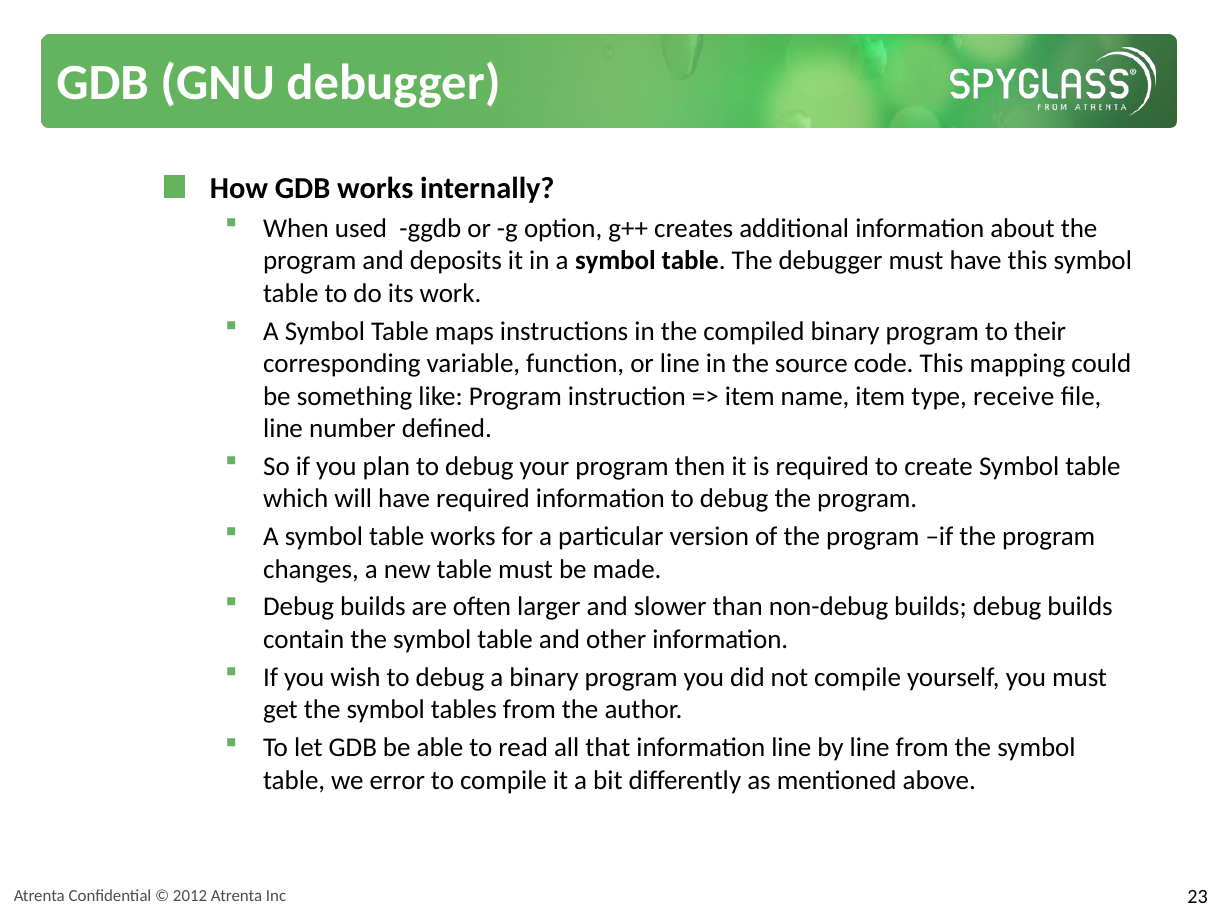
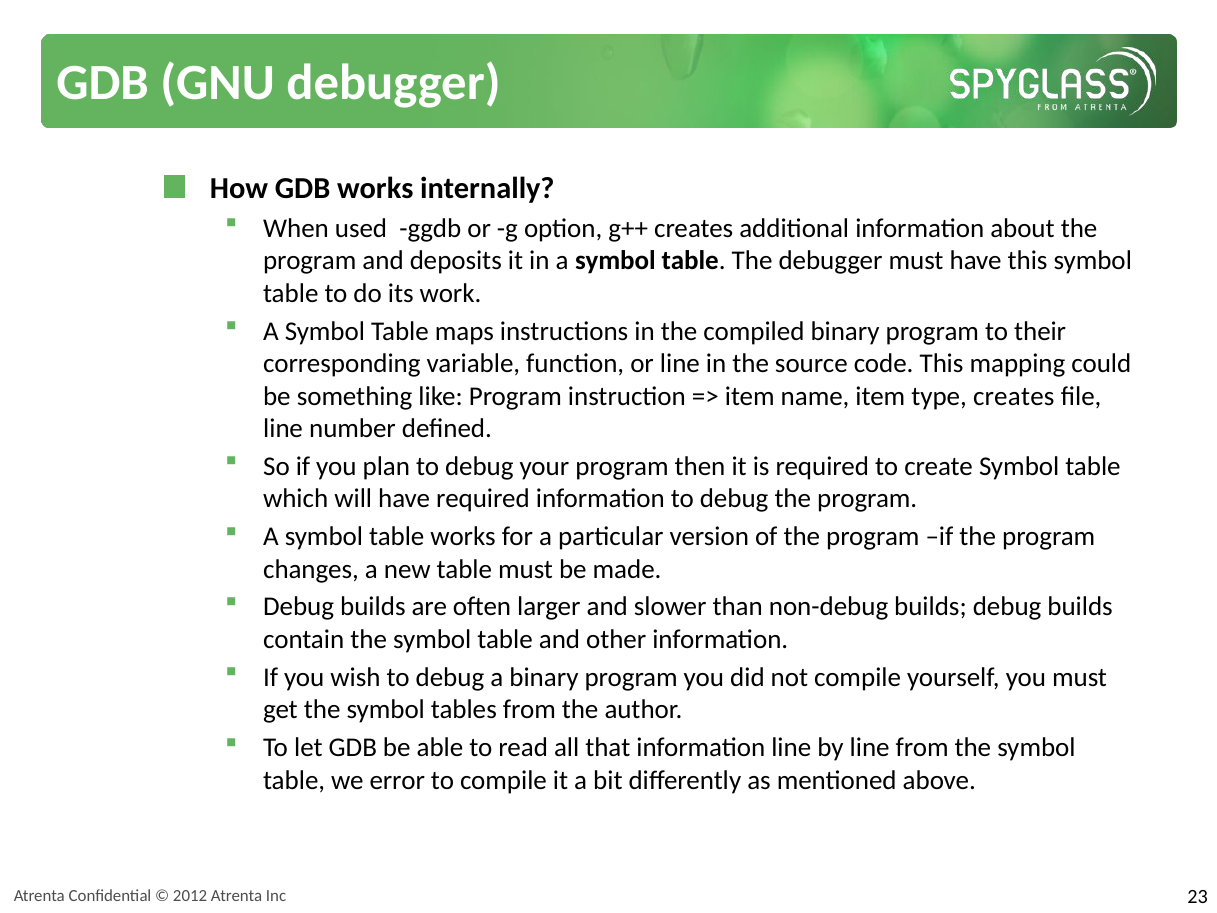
type receive: receive -> creates (1014, 396)
